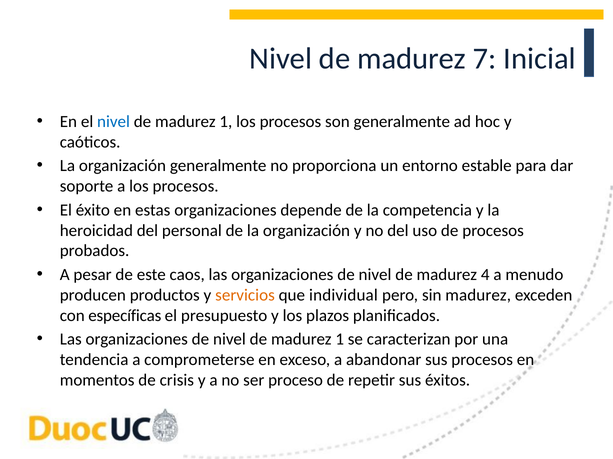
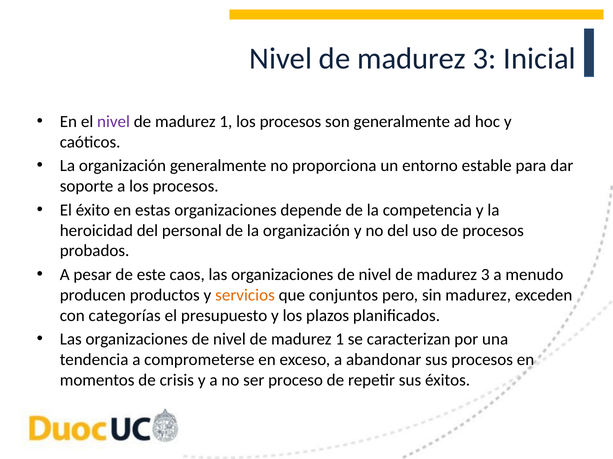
7: 7 -> 3 (485, 59)
nivel colour: blue -> purple (114, 122)
4: 4 -> 3 (485, 275)
individual: individual -> conjuntos (344, 295)
específicas: específicas -> categorías (125, 316)
